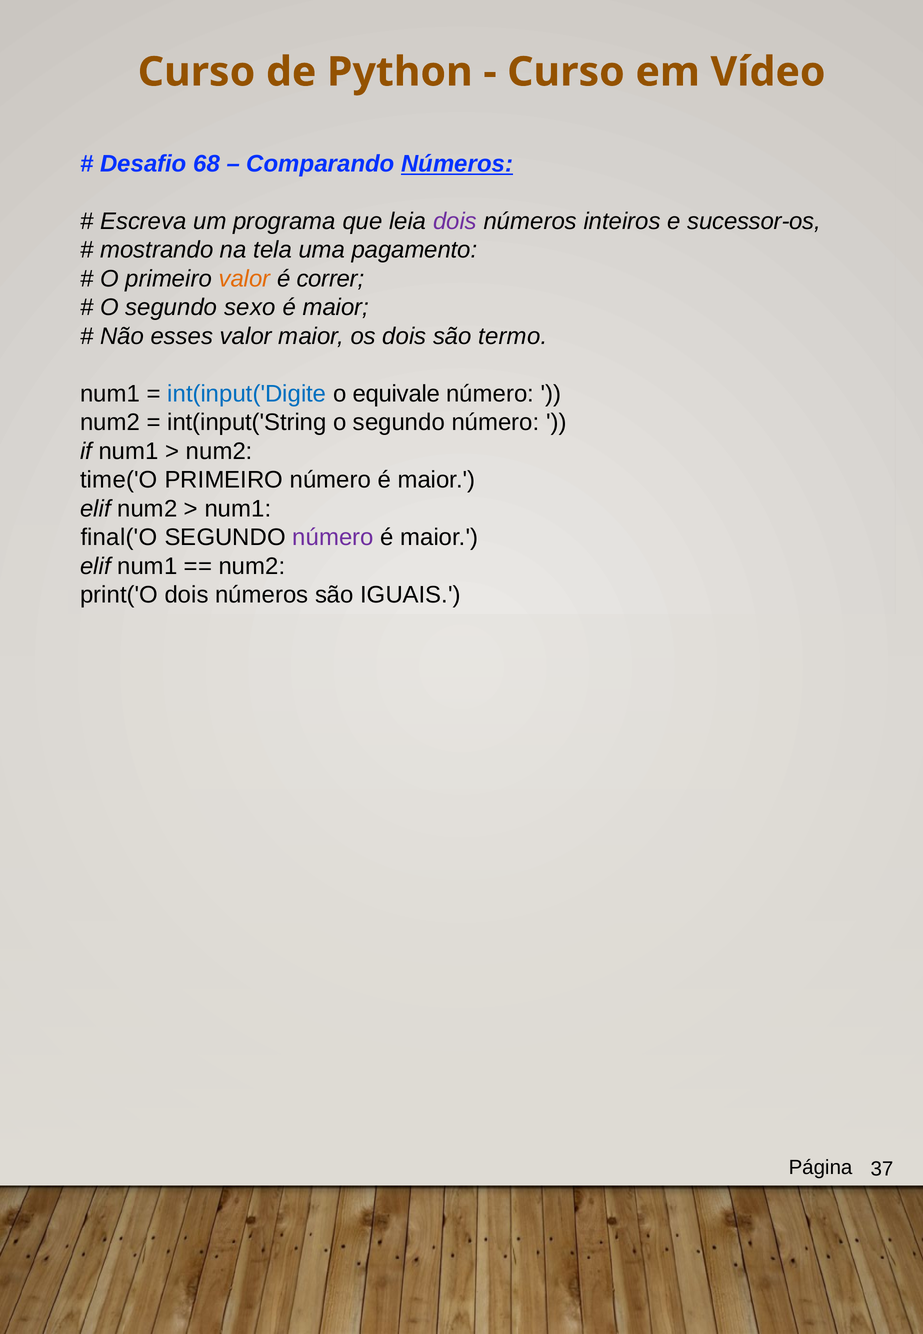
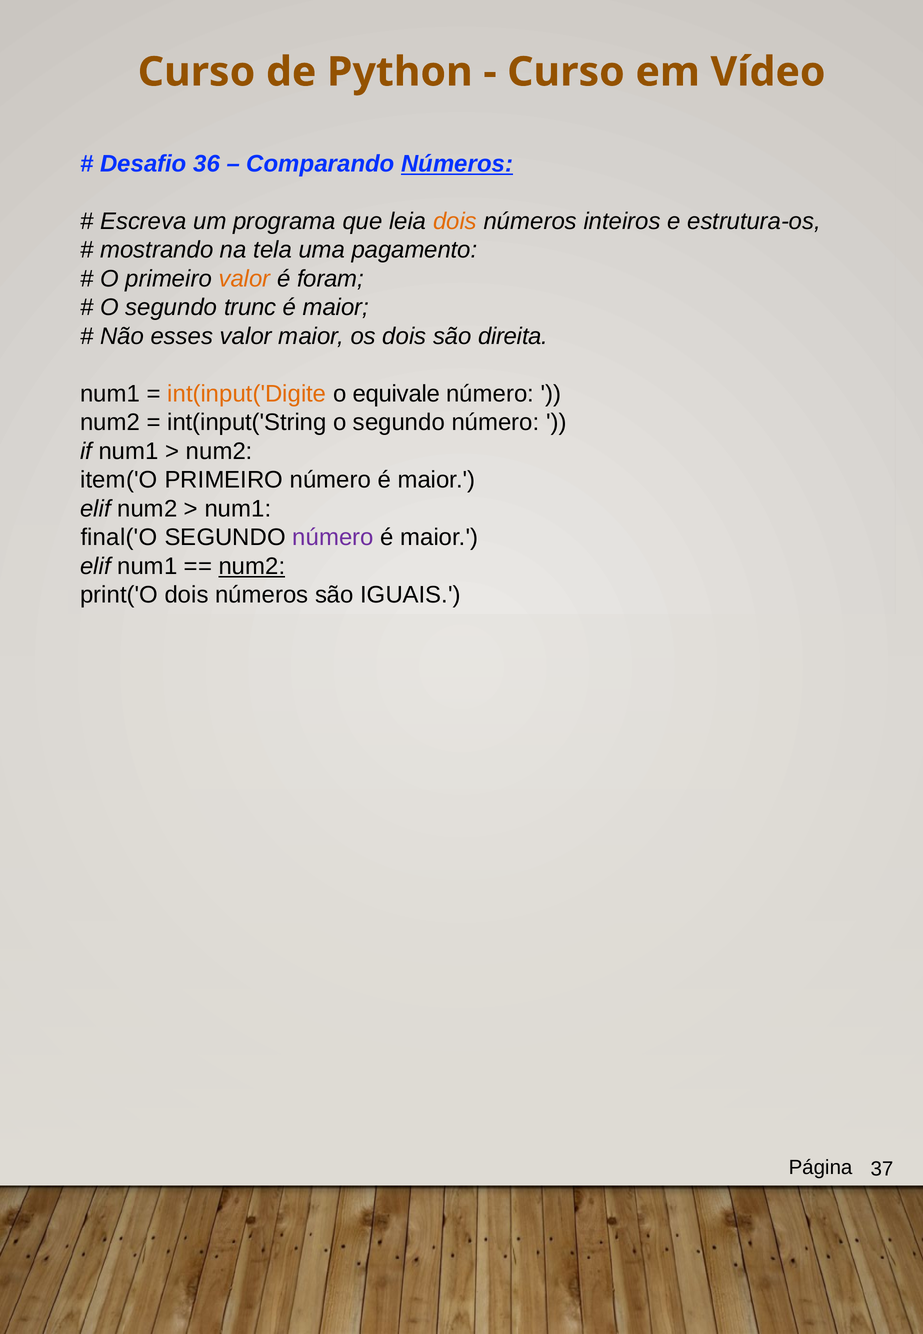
68: 68 -> 36 (207, 164)
dois colour: purple -> orange (455, 221)
sucessor-os: sucessor-os -> estrutura-os (754, 221)
correr: correr -> foram (330, 279)
sexo: sexo -> trunc (250, 307)
termo: termo -> direita (513, 336)
int(input('Digite colour: blue -> orange (247, 394)
time('O: time('O -> item('O (119, 480)
num2 underline: none -> present (252, 566)
